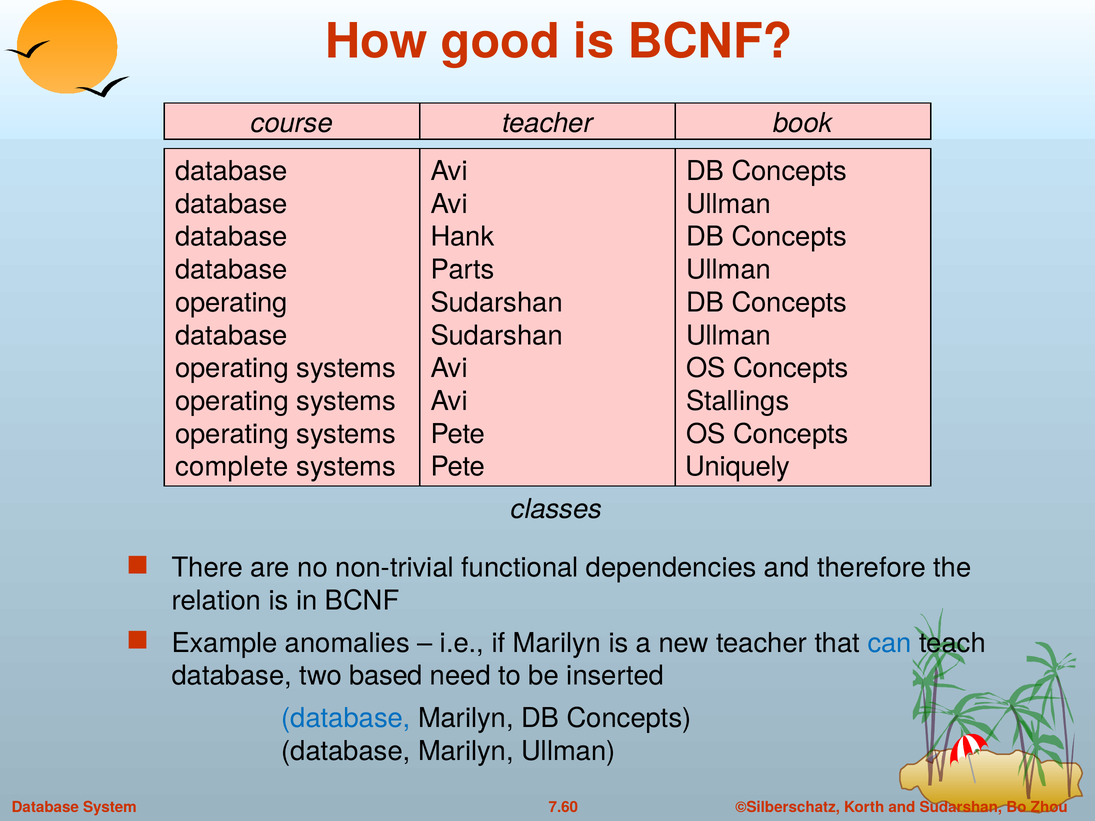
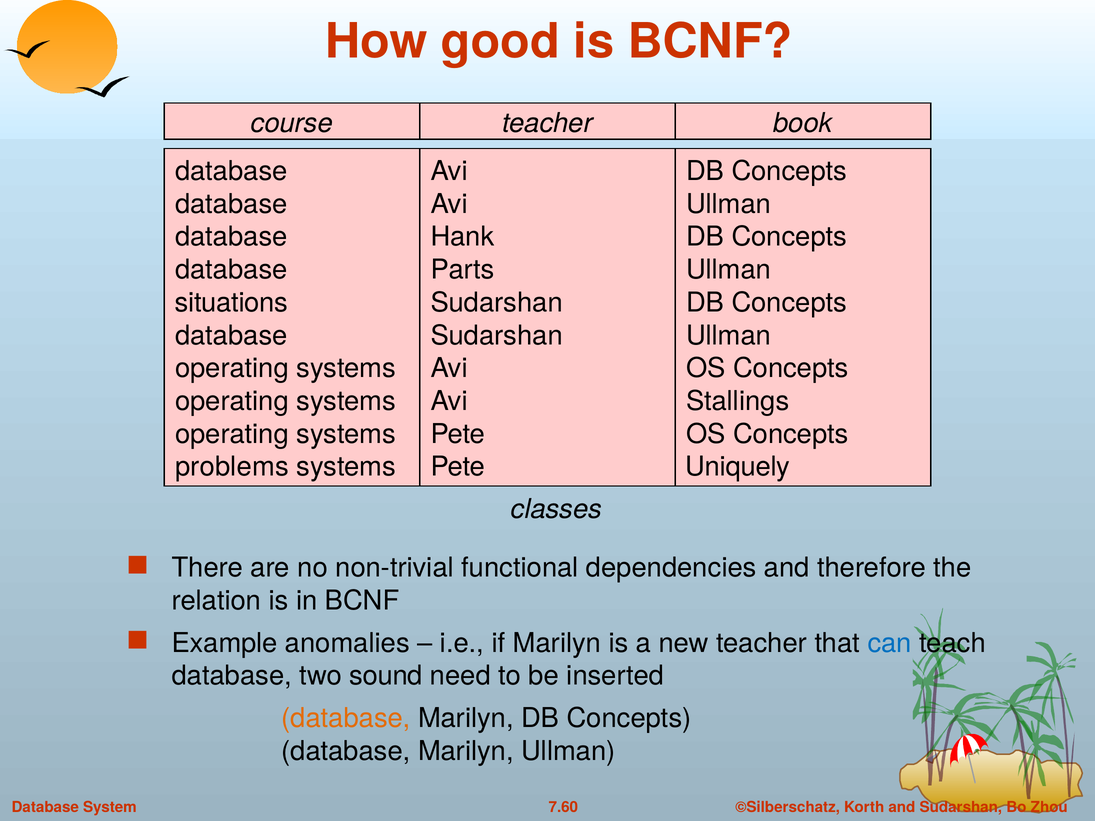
operating: operating -> situations (231, 303)
complete: complete -> problems (232, 467)
based: based -> sound (386, 676)
database colour: blue -> orange (346, 718)
